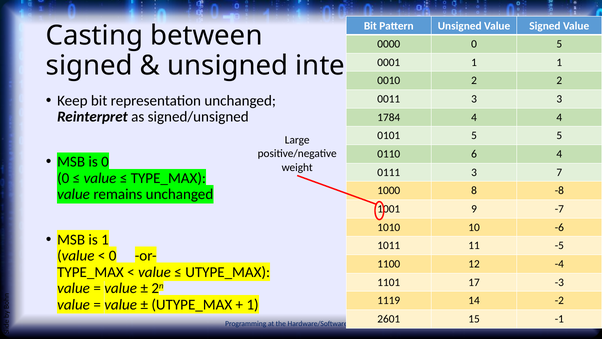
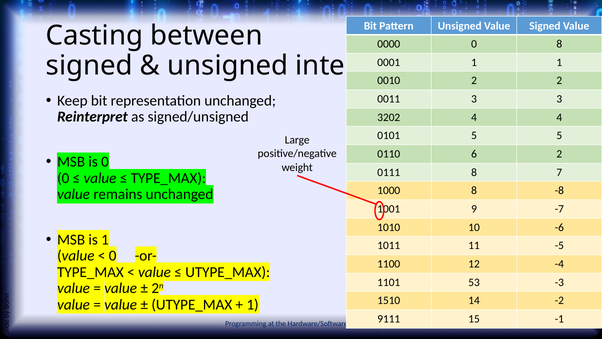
0 5: 5 -> 8 (559, 44)
1784: 1784 -> 3202 (389, 117)
6 4: 4 -> 2 (559, 154)
0111 3: 3 -> 8 (474, 172)
17: 17 -> 53 (474, 282)
1119: 1119 -> 1510 (389, 300)
2601: 2601 -> 9111 (389, 319)
